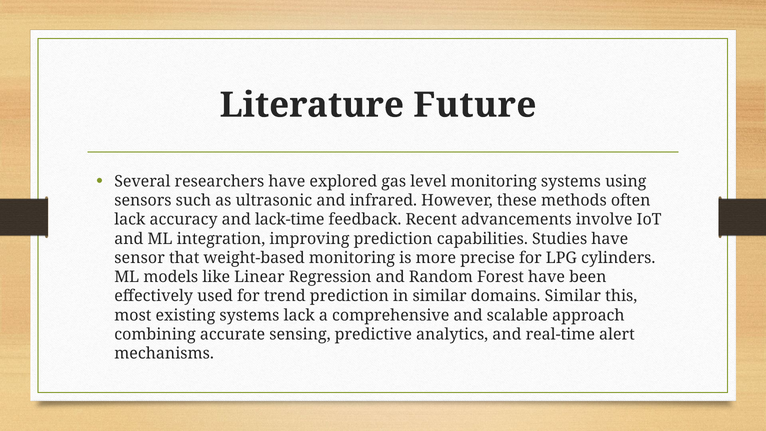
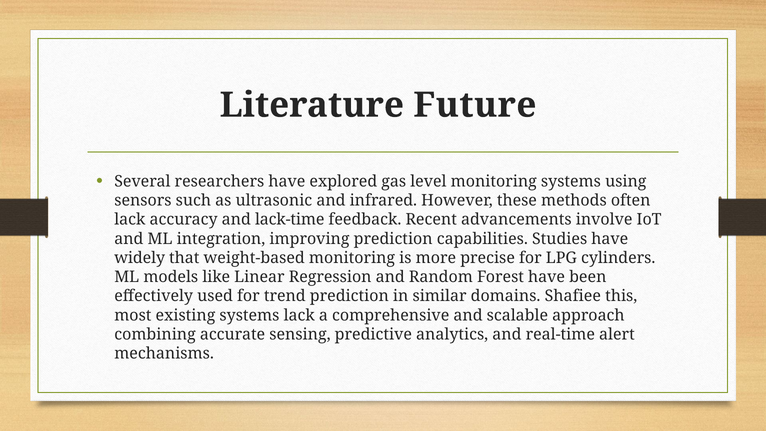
sensor: sensor -> widely (140, 258)
domains Similar: Similar -> Shafiee (573, 296)
